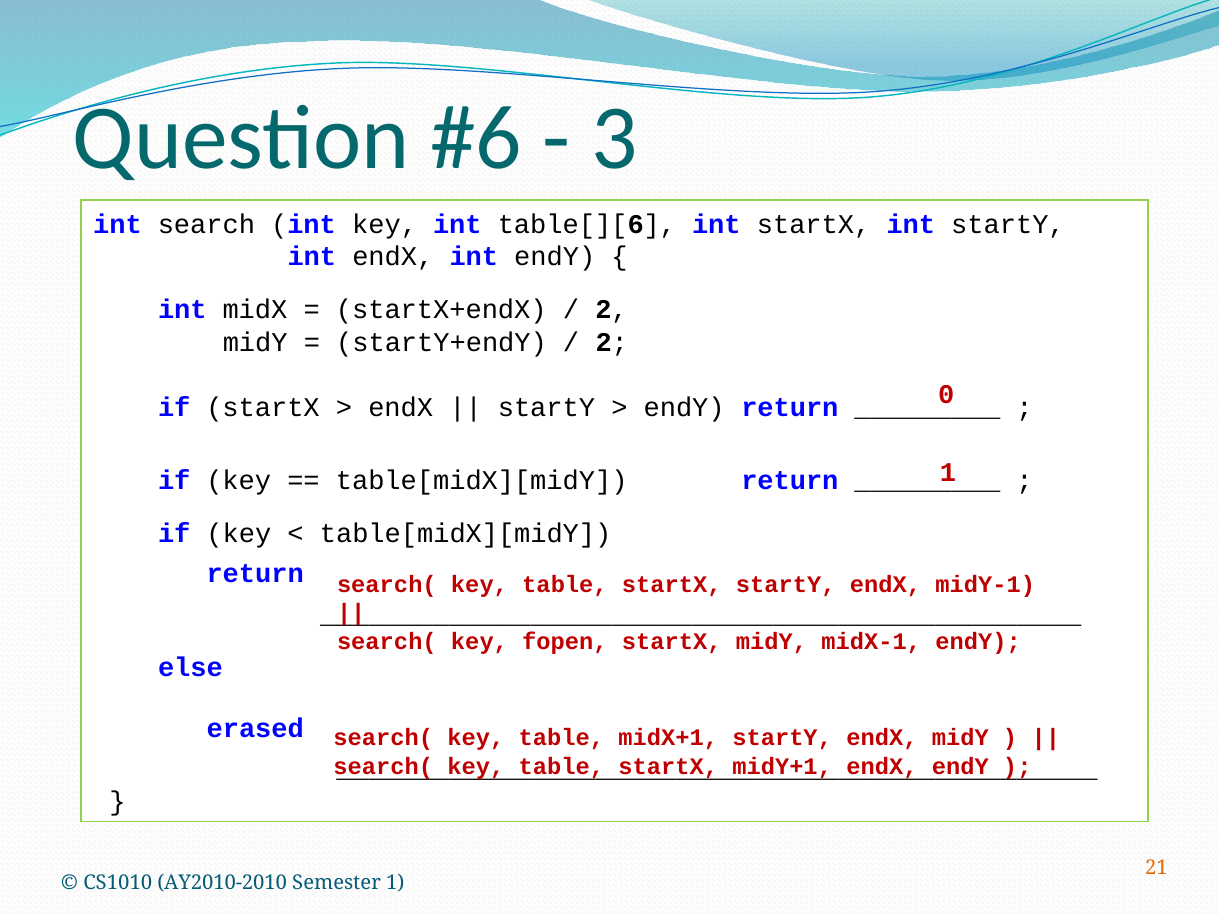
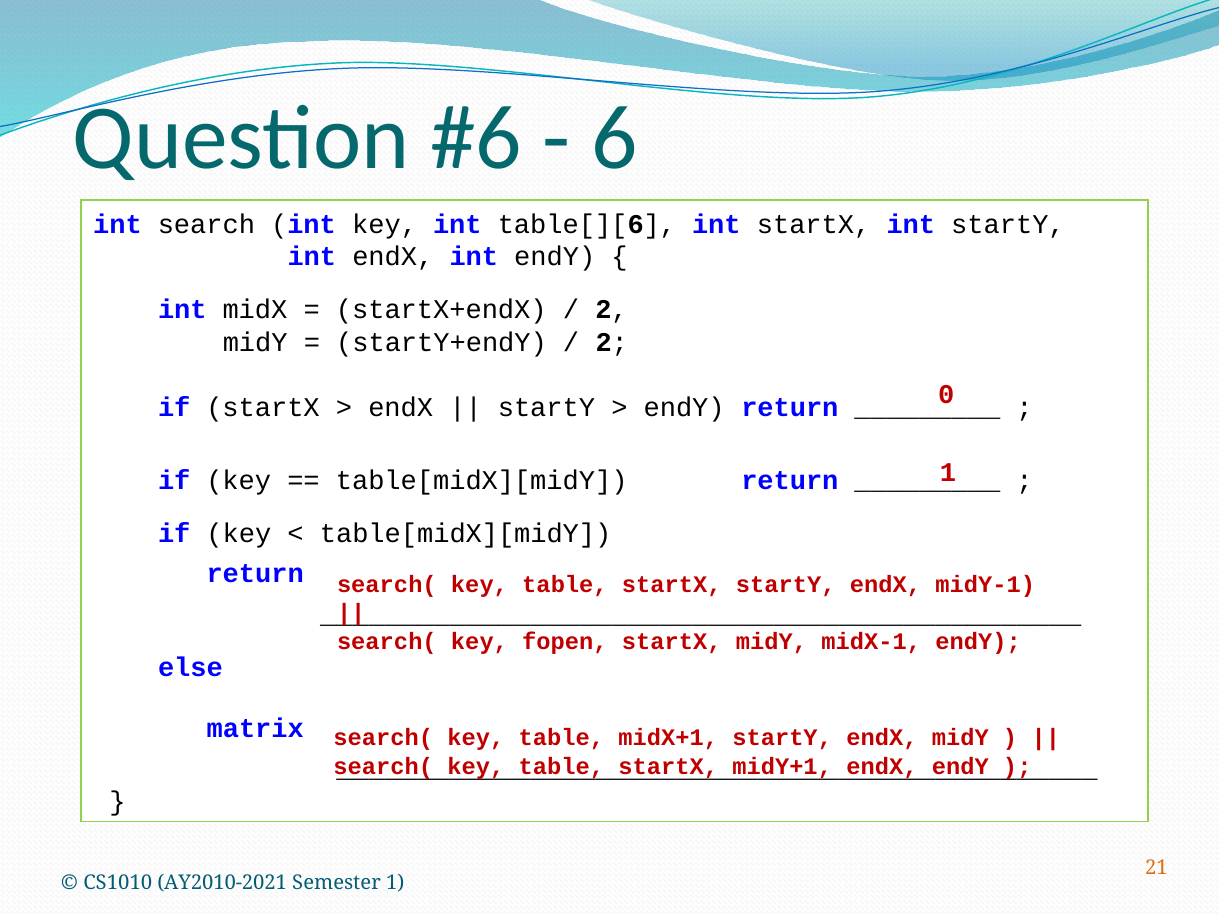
3: 3 -> 6 (614, 138)
erased: erased -> matrix (255, 728)
AY2010-2010: AY2010-2010 -> AY2010-2021 (222, 883)
